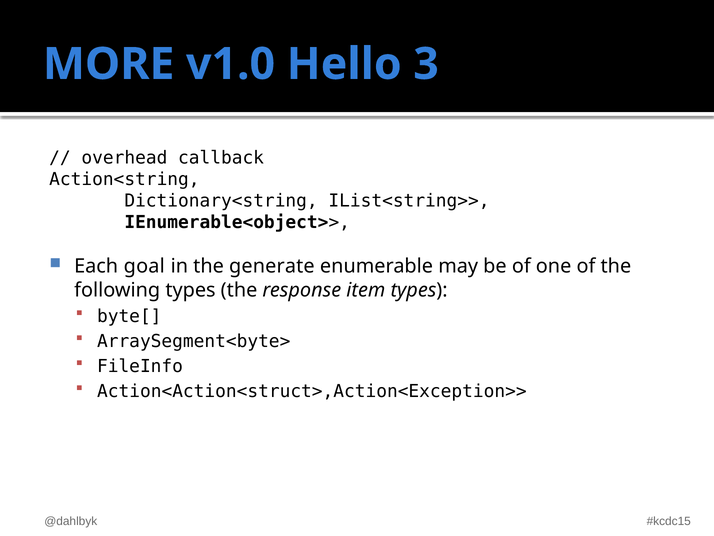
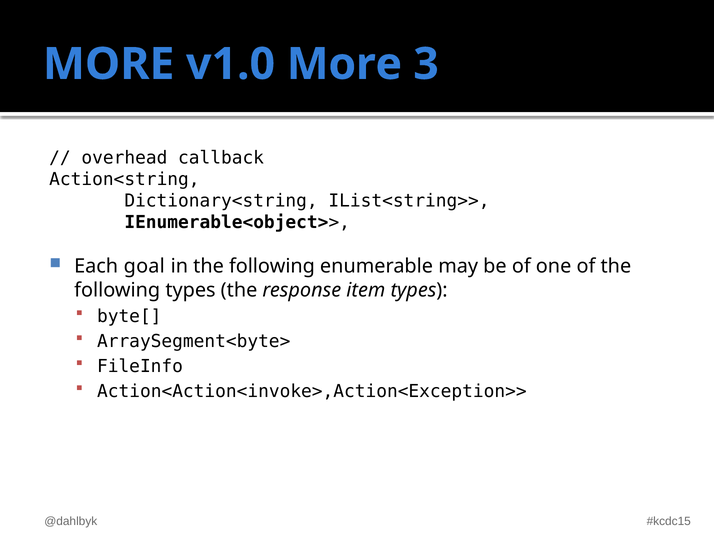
v1.0 Hello: Hello -> More (344, 64)
in the generate: generate -> following (272, 266)
Action<Action<struct>,Action<Exception>>: Action<Action<struct>,Action<Exception>> -> Action<Action<invoke>,Action<Exception>> (312, 391)
